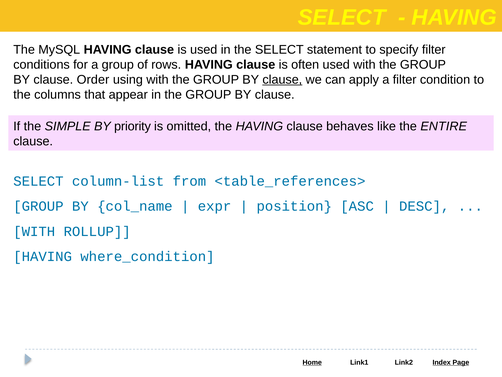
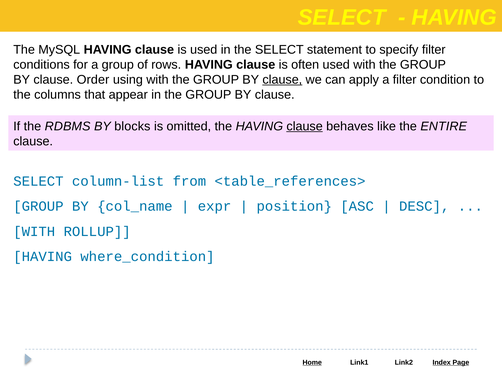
SIMPLE: SIMPLE -> RDBMS (68, 126)
priority: priority -> blocks (132, 126)
clause underline: none -> present (305, 126)
